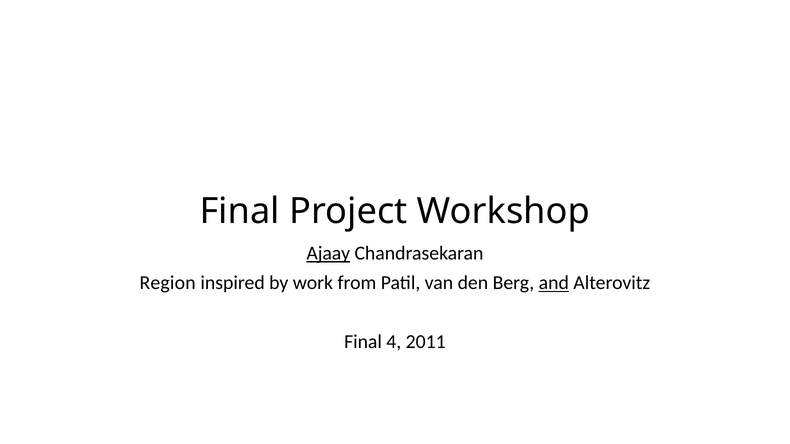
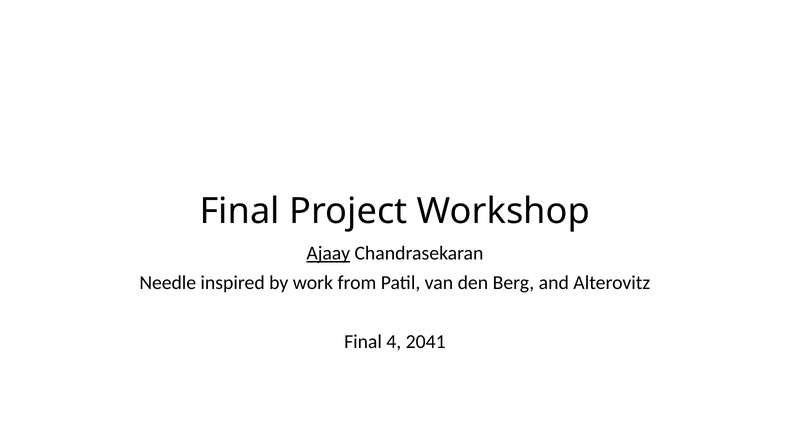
Region: Region -> Needle (168, 283)
and underline: present -> none (554, 283)
2011: 2011 -> 2041 (426, 342)
